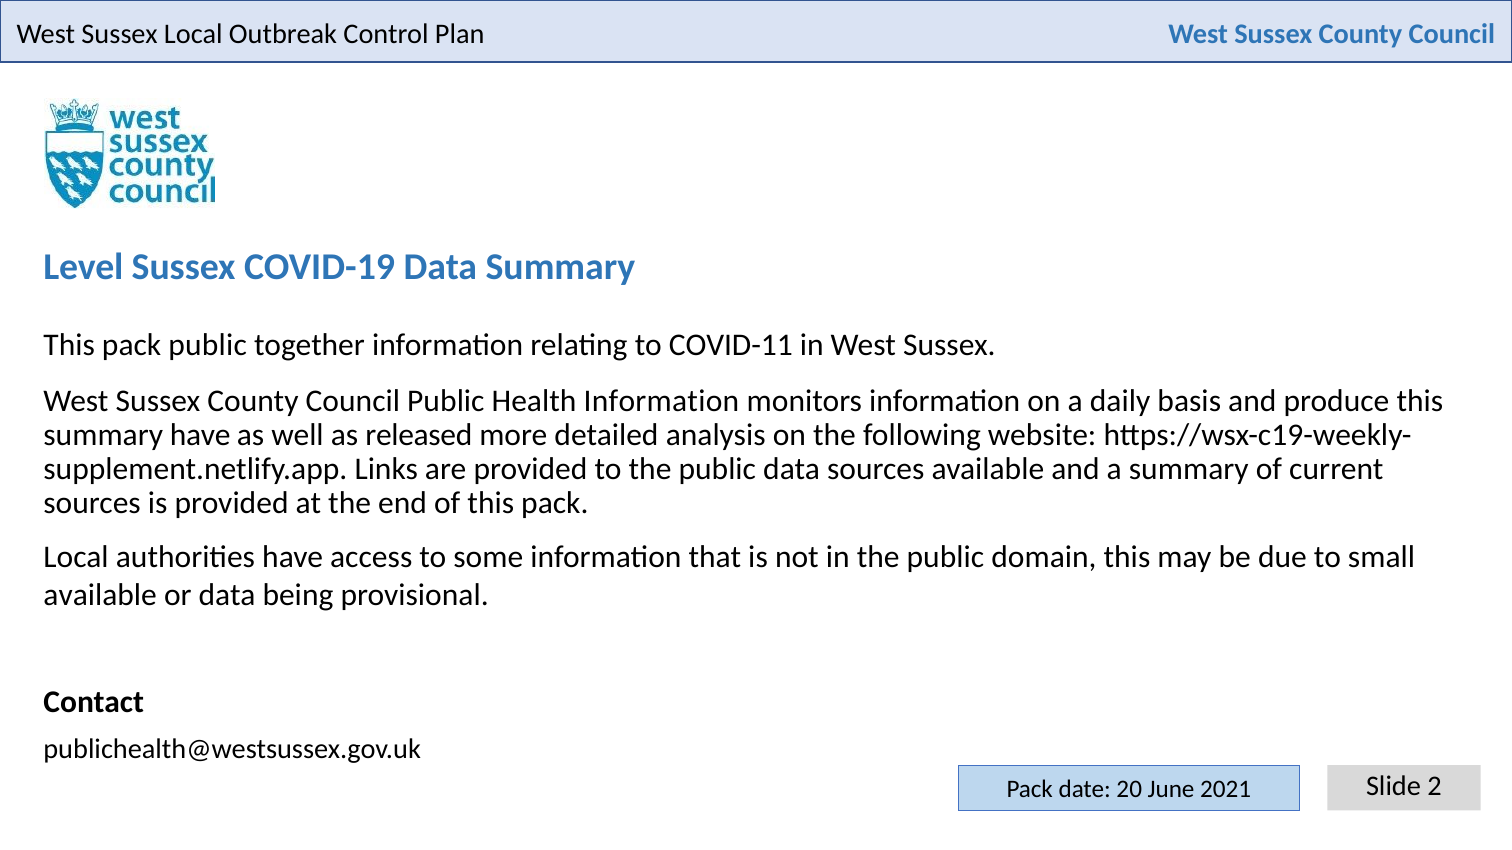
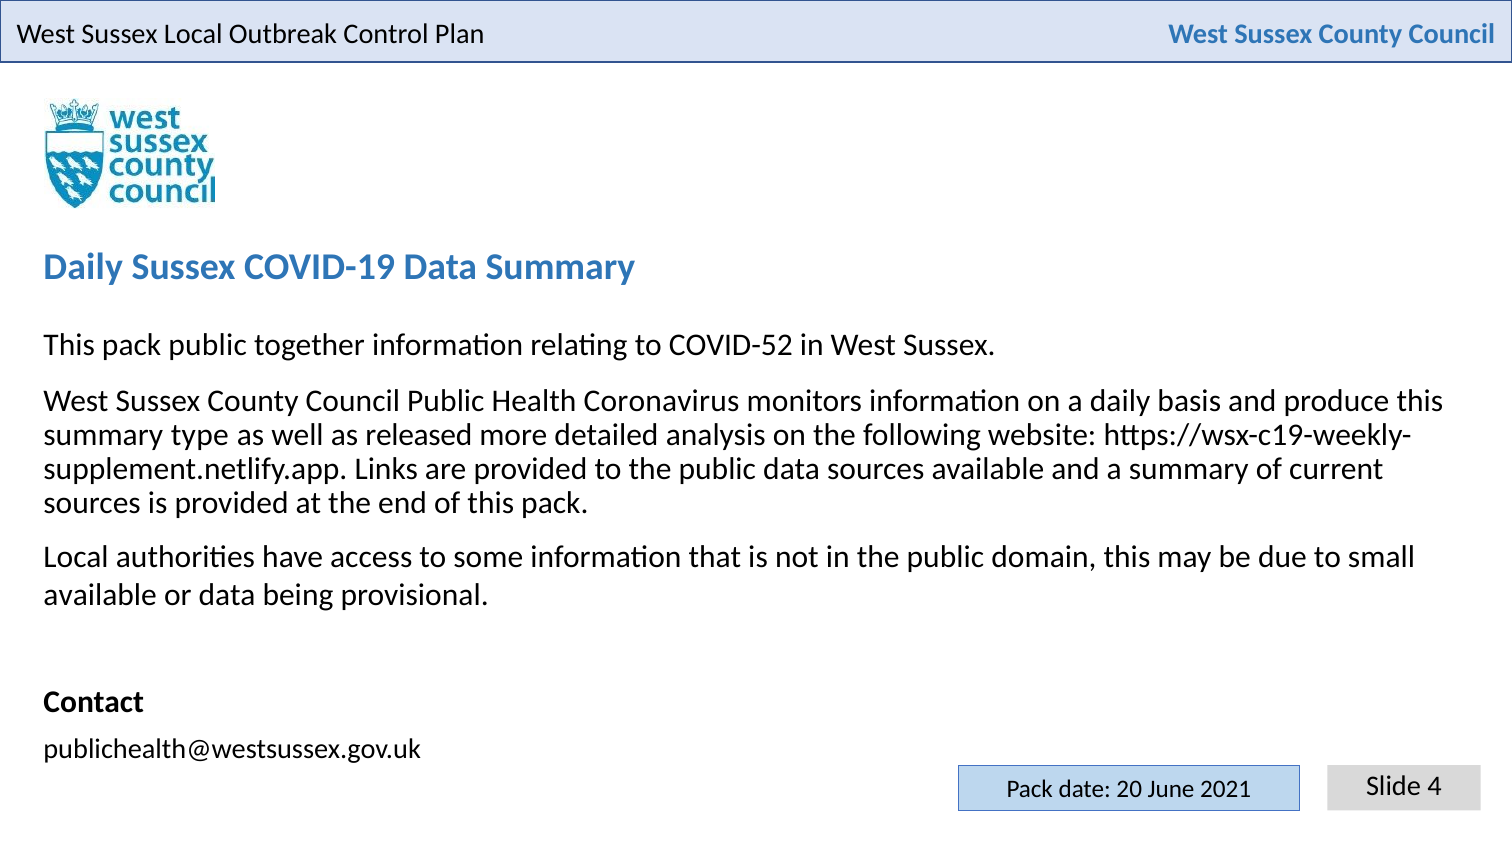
Level: Level -> Daily (83, 267)
COVID-11: COVID-11 -> COVID-52 (731, 345)
Health Information: Information -> Coronavirus (661, 402)
summary have: have -> type (200, 436)
2: 2 -> 4 (1435, 786)
